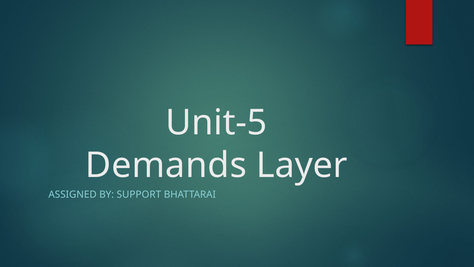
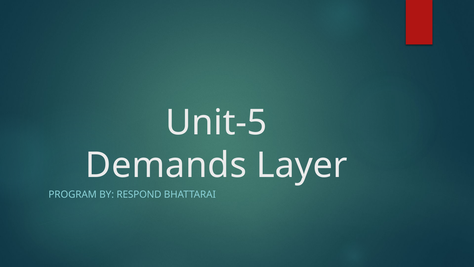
ASSIGNED: ASSIGNED -> PROGRAM (73, 194)
SUPPORT: SUPPORT -> RESPOND (139, 194)
